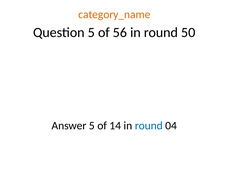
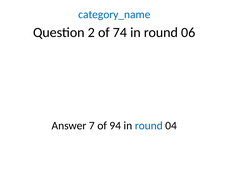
category_name colour: orange -> blue (114, 14)
Question 5: 5 -> 2 (91, 32)
56: 56 -> 74 (120, 32)
50: 50 -> 06 (188, 32)
Answer 5: 5 -> 7 (92, 125)
14: 14 -> 94 (115, 125)
